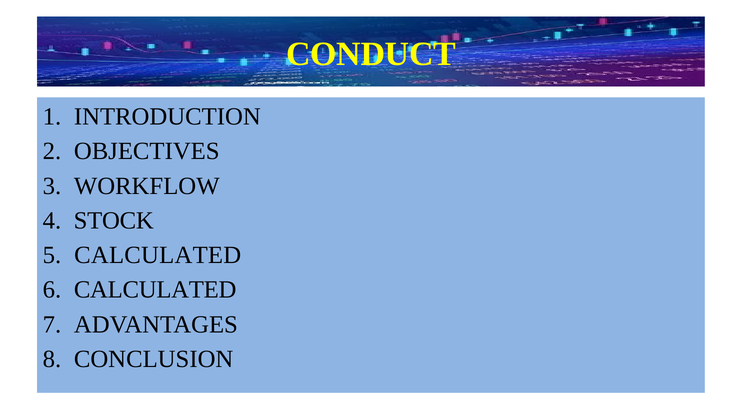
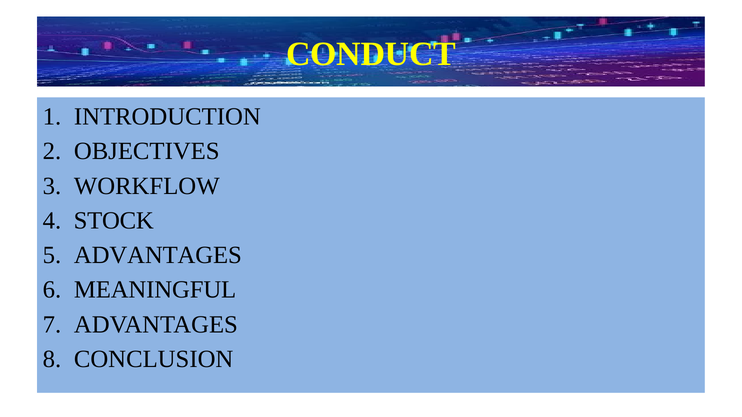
CALCULATED: CALCULATED -> ADVANTAGES (158, 255)
CALCULATED: CALCULATED -> MEANINGFUL (155, 290)
